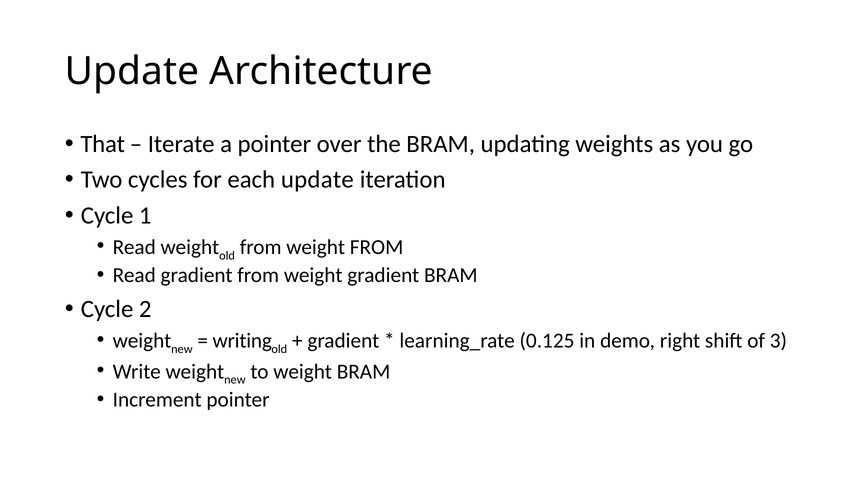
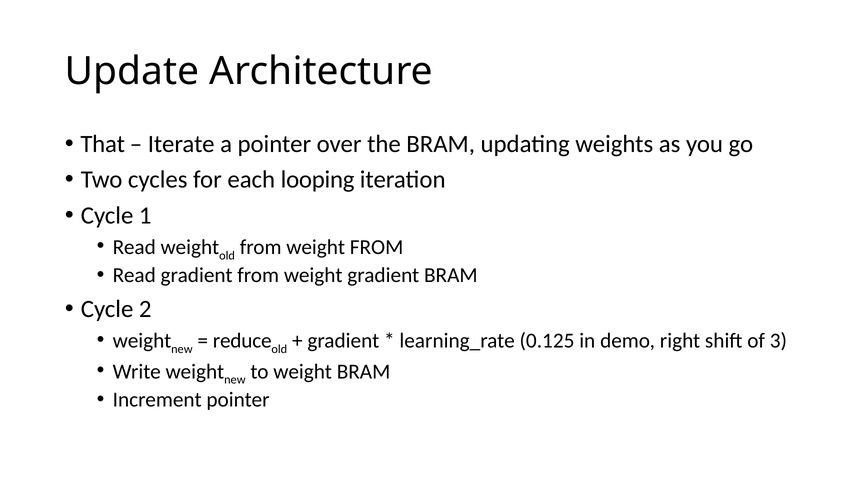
each update: update -> looping (318, 180)
writing: writing -> reduce (242, 341)
